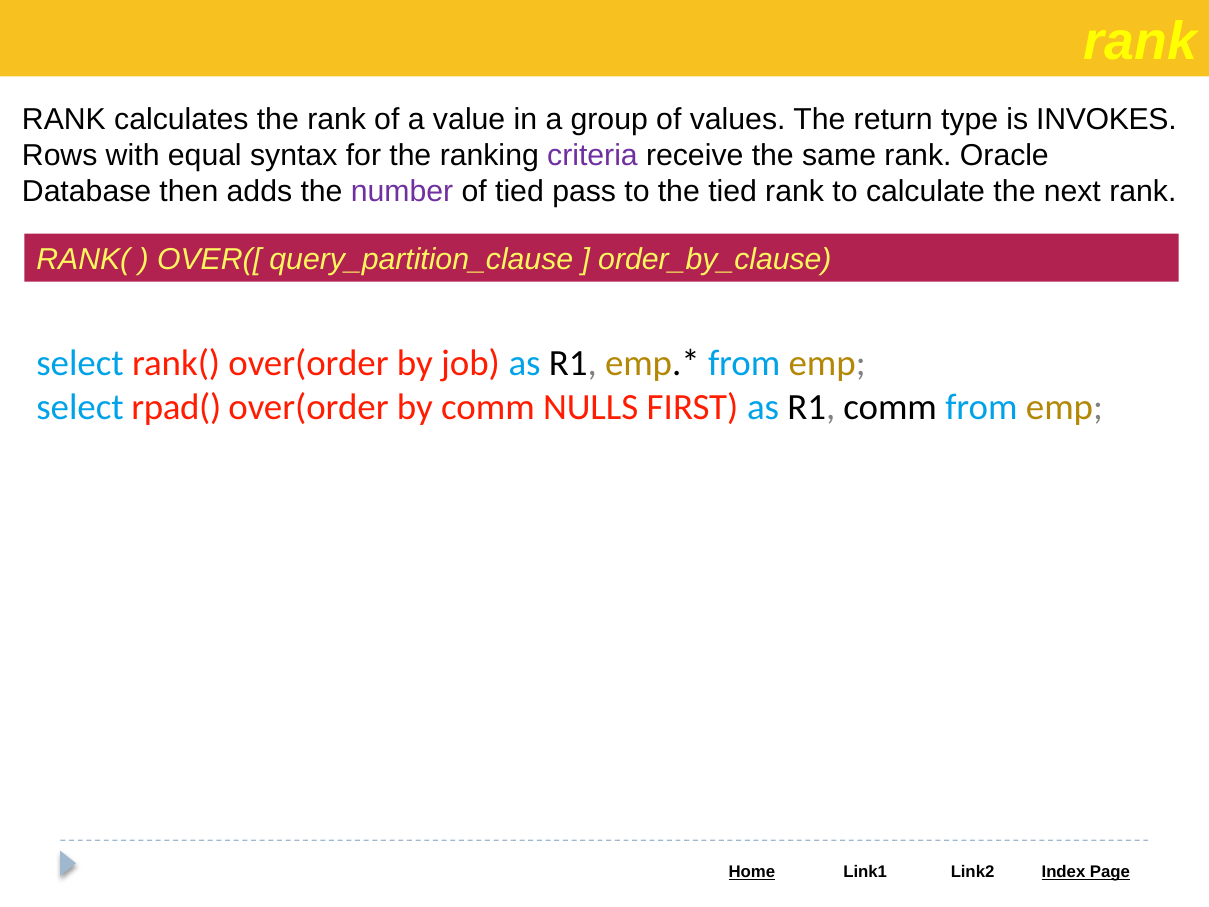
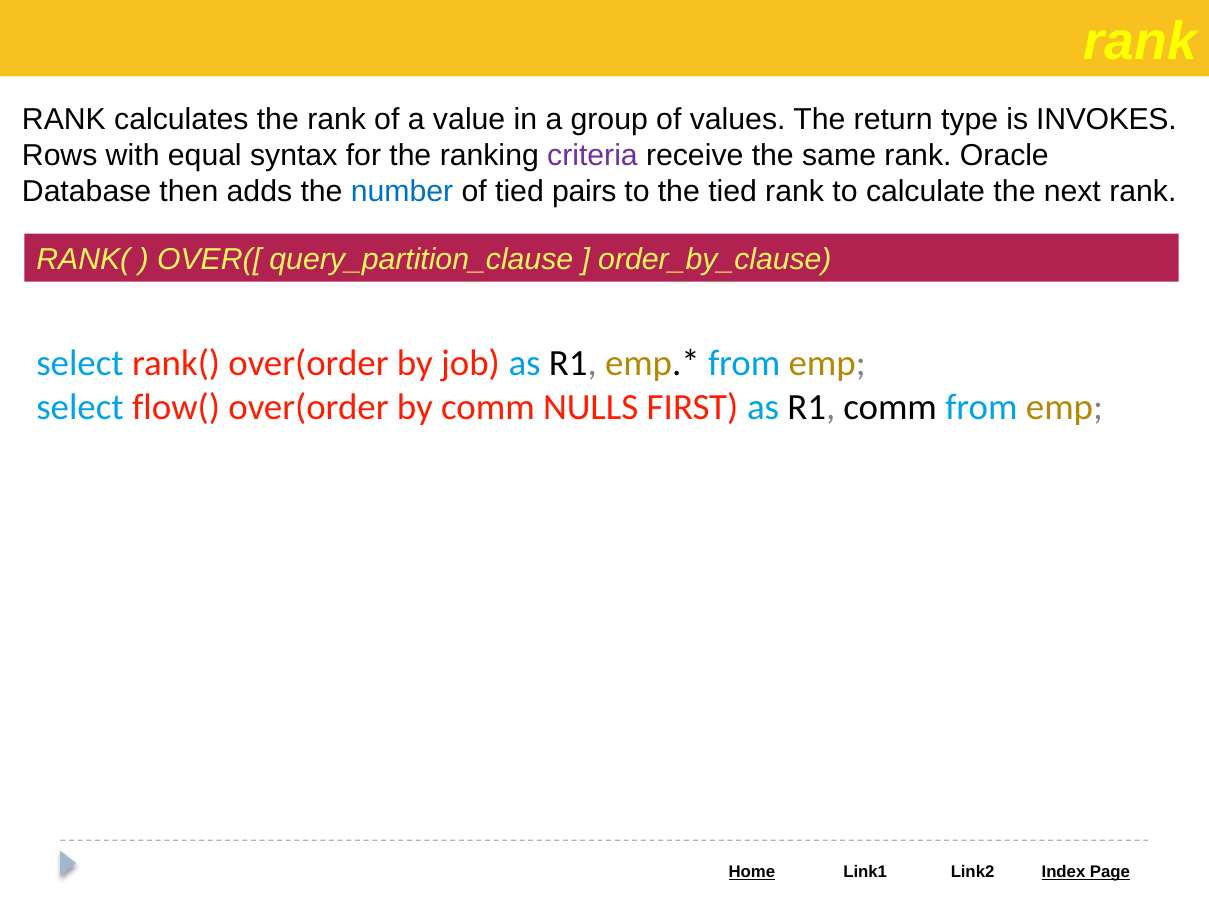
number colour: purple -> blue (402, 192)
pass: pass -> pairs (584, 192)
rpad(: rpad( -> flow( (176, 407)
